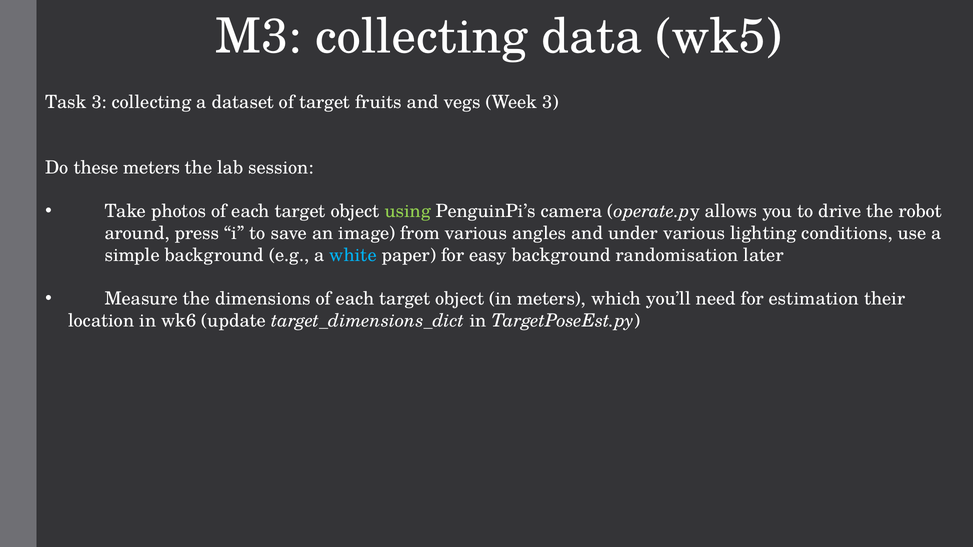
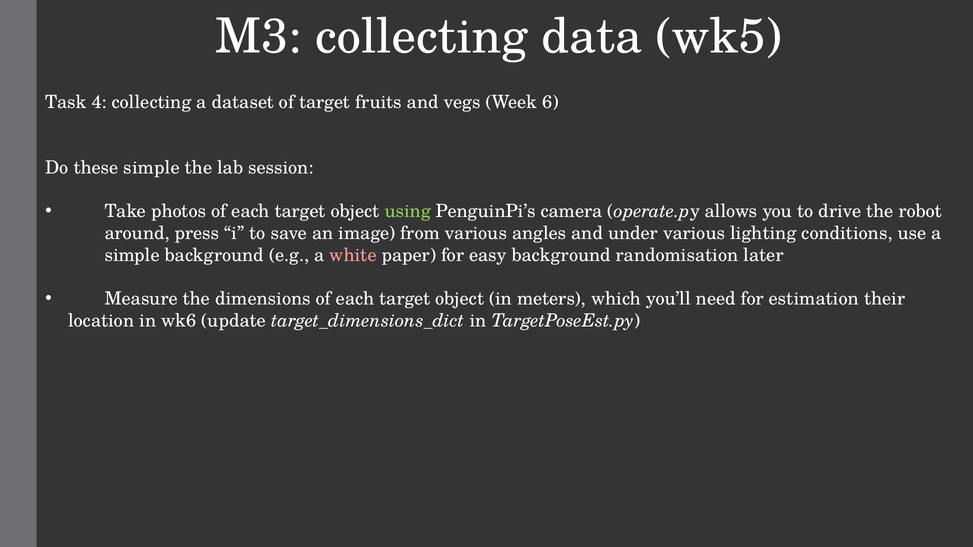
Task 3: 3 -> 4 (99, 102)
Week 3: 3 -> 6 (550, 102)
these meters: meters -> simple (152, 168)
white colour: light blue -> pink (353, 255)
